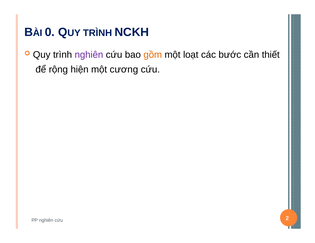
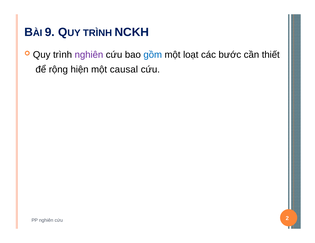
0: 0 -> 9 (50, 32)
gồm colour: orange -> blue (153, 55)
cương: cương -> causal (124, 70)
